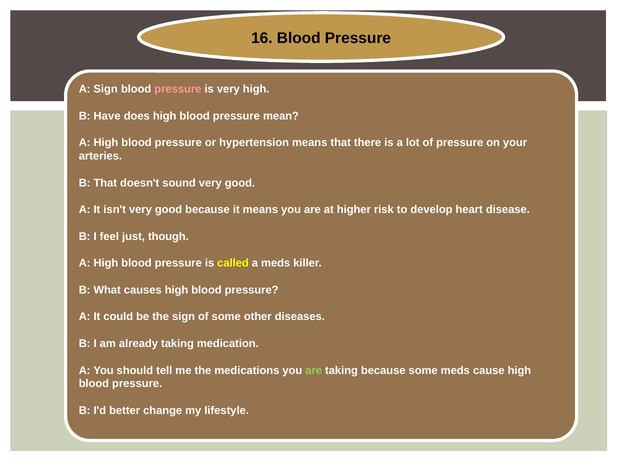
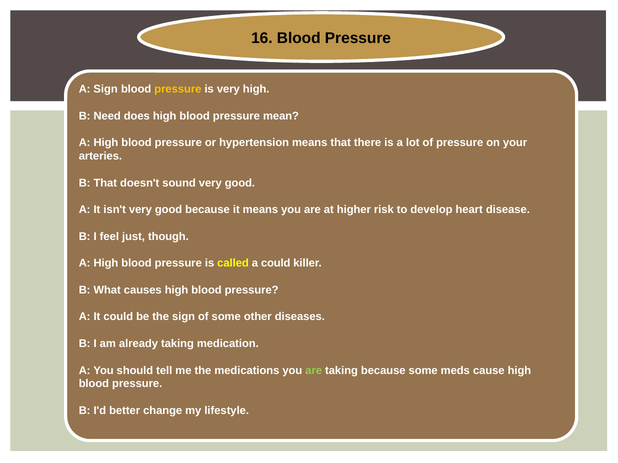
pressure colour: pink -> yellow (178, 89)
Have: Have -> Need (107, 116)
a meds: meds -> could (276, 264)
